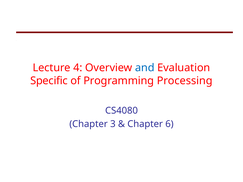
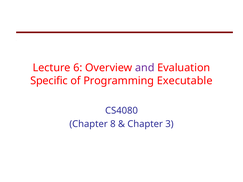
4: 4 -> 6 (78, 68)
and colour: blue -> purple (145, 68)
Processing: Processing -> Executable (185, 81)
3: 3 -> 8 (113, 124)
6: 6 -> 3 (169, 124)
